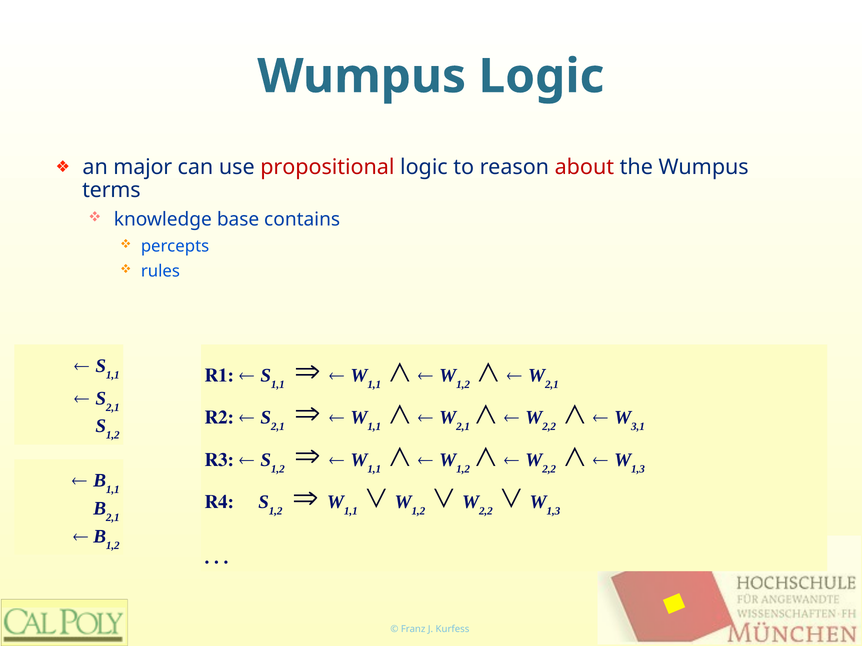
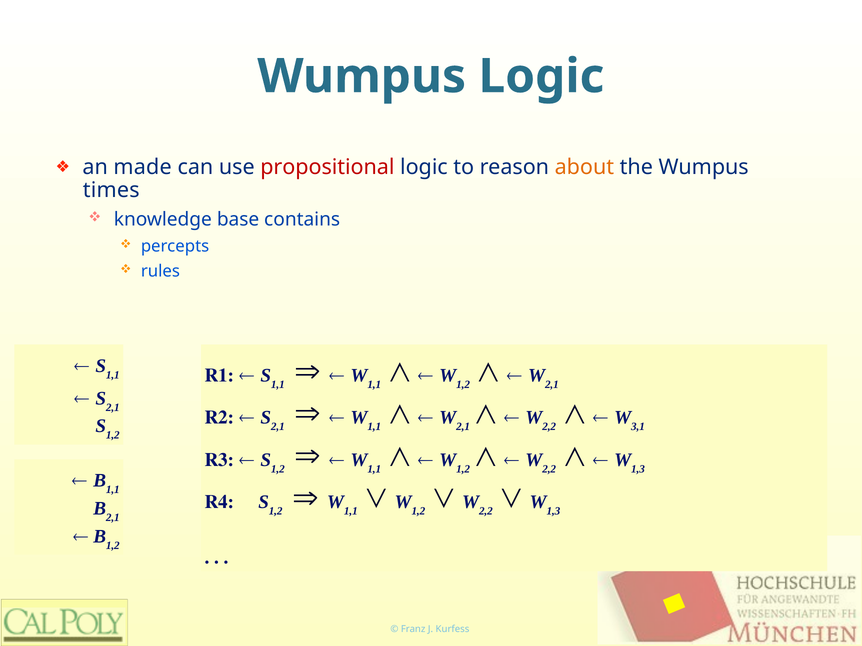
major: major -> made (143, 167)
about colour: red -> orange (584, 167)
terms: terms -> times (111, 190)
